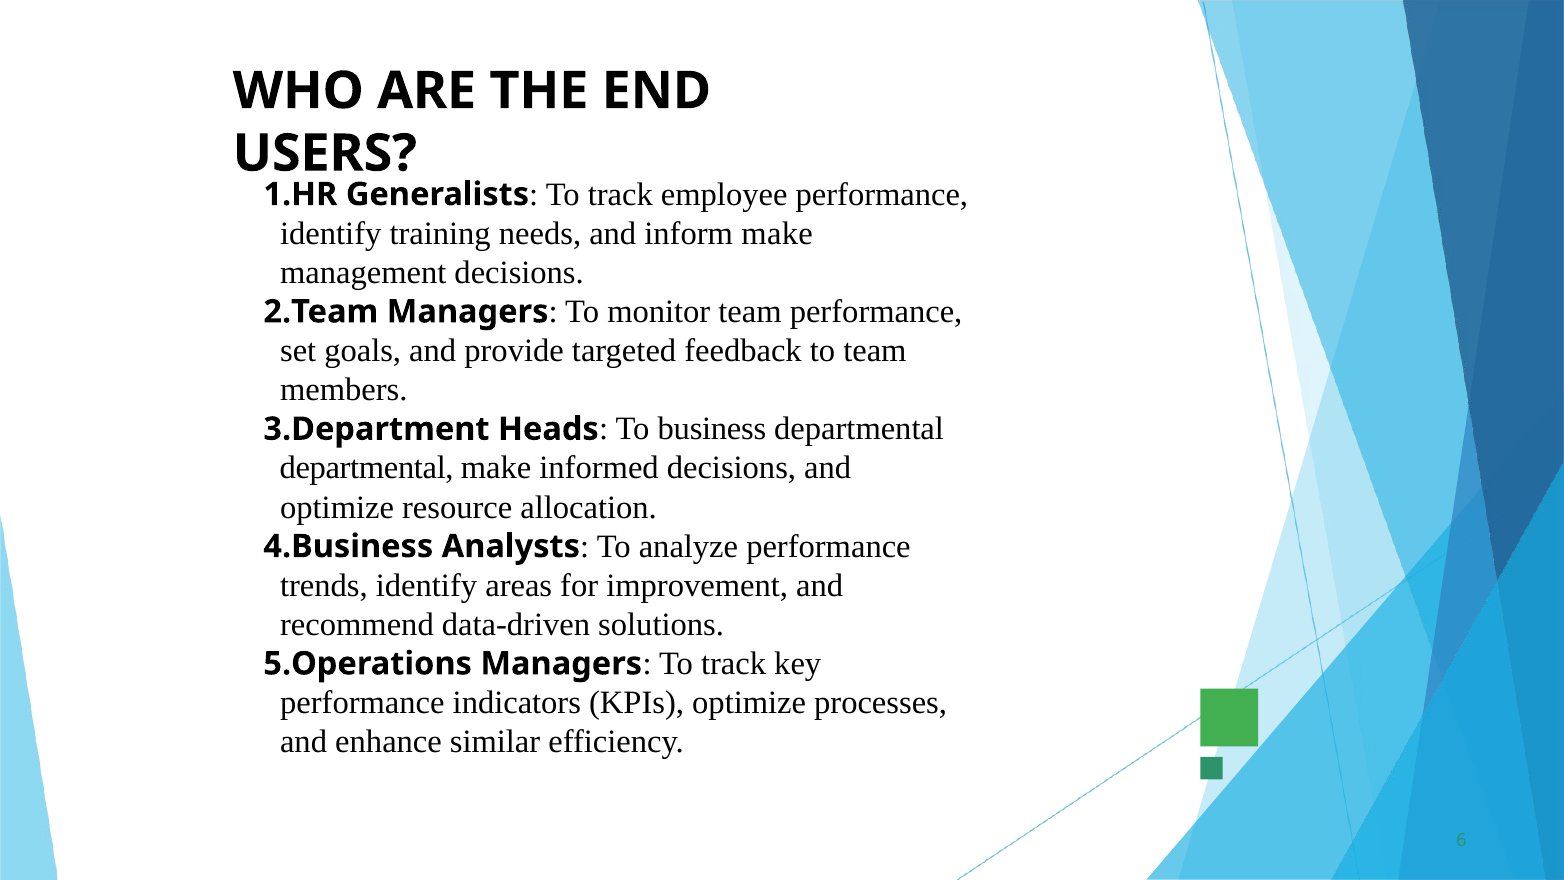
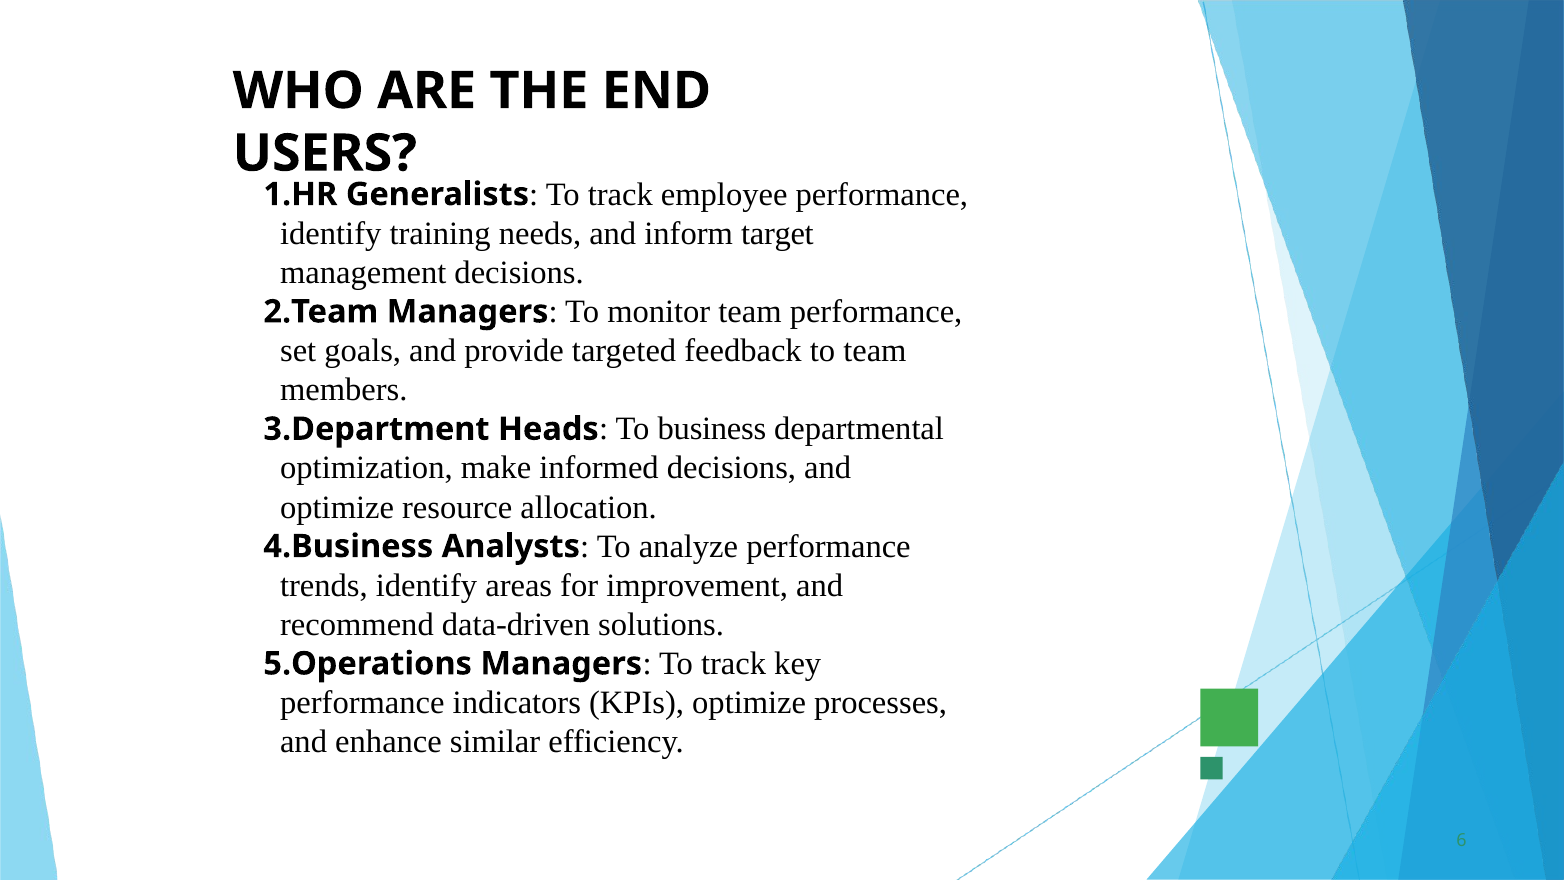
inform make: make -> target (777, 233)
departmental: departmental -> optimization (366, 468)
